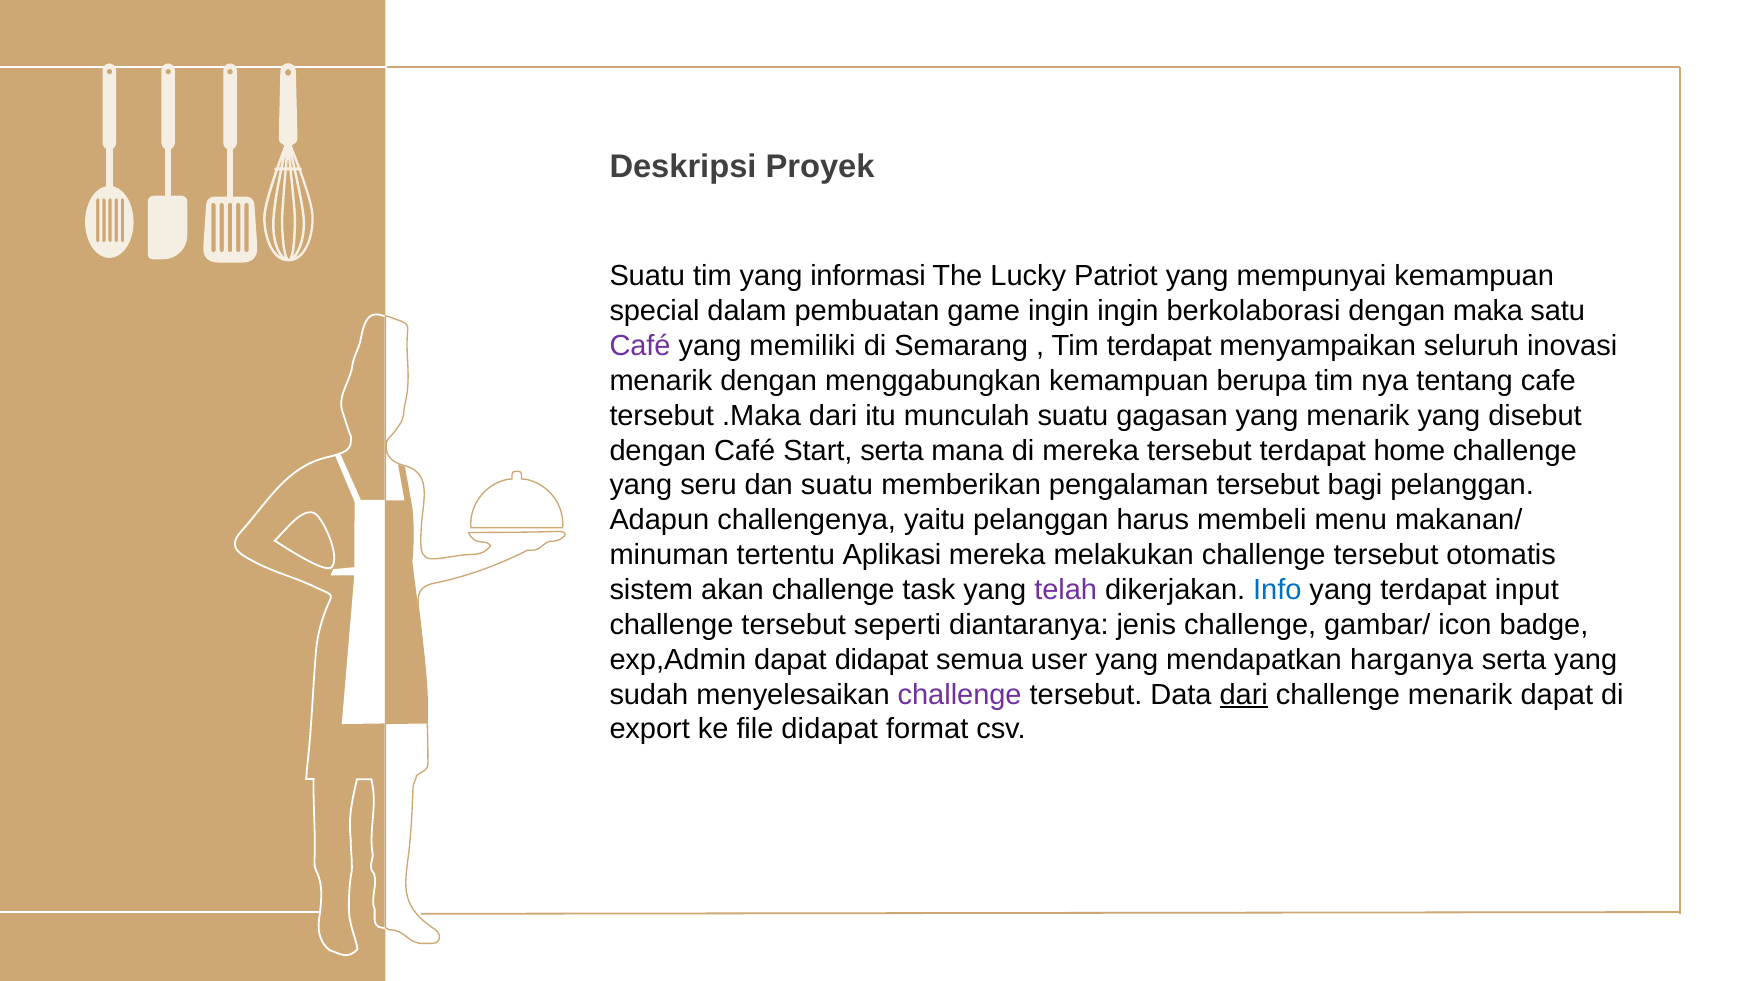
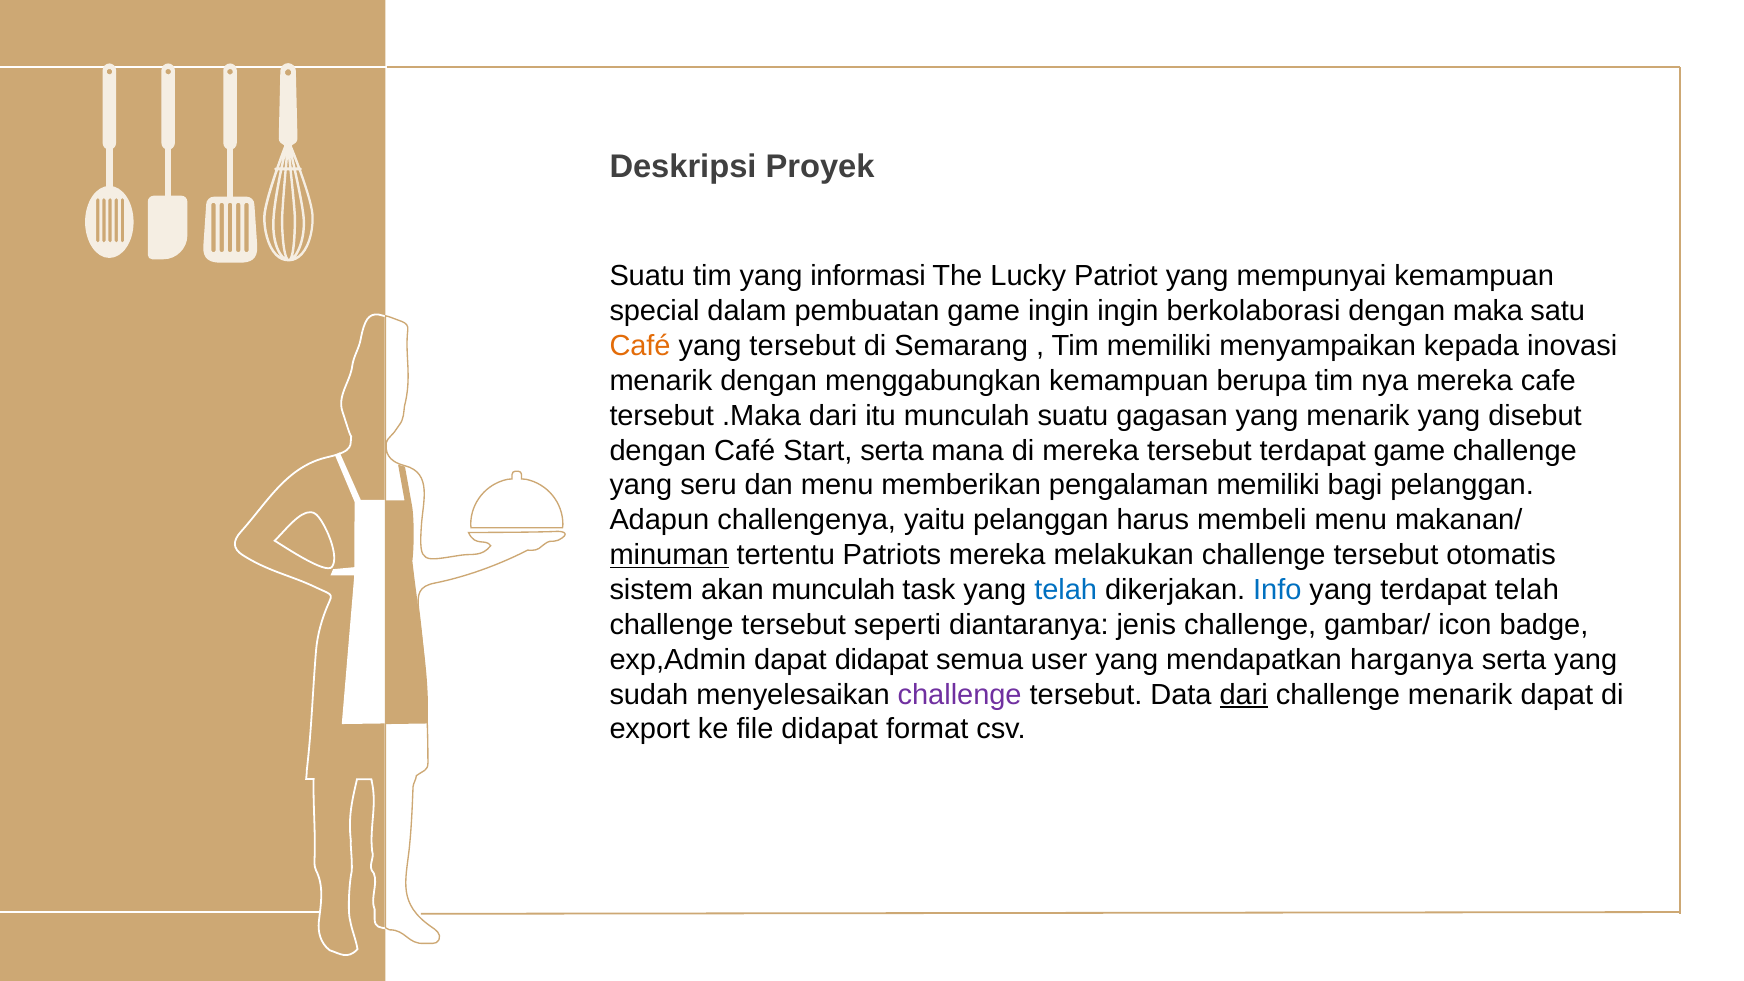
Café colour: purple -> orange (640, 346)
yang memiliki: memiliki -> tersebut (803, 346)
Tim terdapat: terdapat -> memiliki (1159, 346)
seluruh: seluruh -> kepada (1472, 346)
nya tentang: tentang -> mereka (1465, 381)
terdapat home: home -> game (1409, 450)
dan suatu: suatu -> menu (837, 485)
pengalaman tersebut: tersebut -> memiliki (1268, 485)
minuman underline: none -> present (669, 555)
Aplikasi: Aplikasi -> Patriots (892, 555)
akan challenge: challenge -> munculah (833, 590)
telah colour: purple -> blue (1066, 590)
terdapat input: input -> telah (1527, 590)
